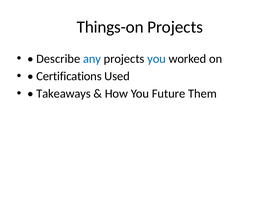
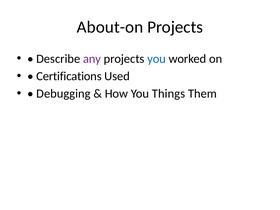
Things-on: Things-on -> About-on (110, 27)
any colour: blue -> purple (92, 59)
Takeaways: Takeaways -> Debugging (63, 94)
Future: Future -> Things (168, 94)
